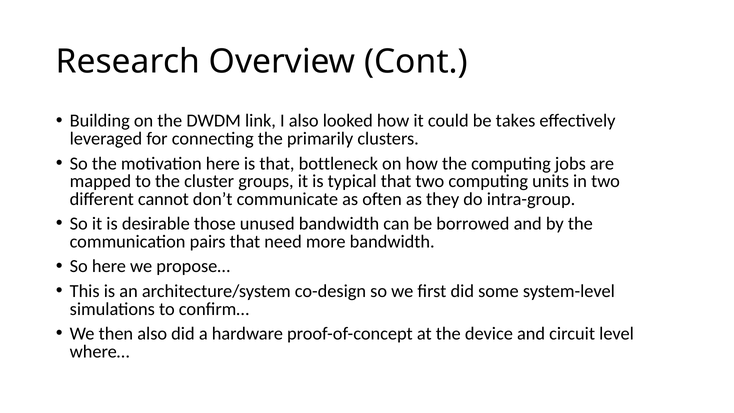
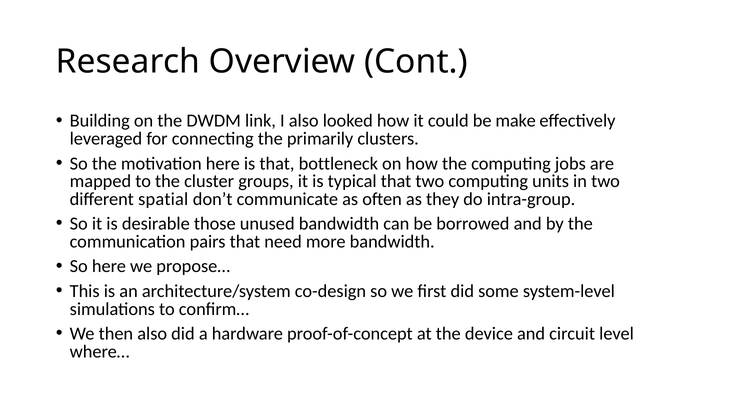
takes: takes -> make (516, 121)
cannot: cannot -> spatial (163, 199)
